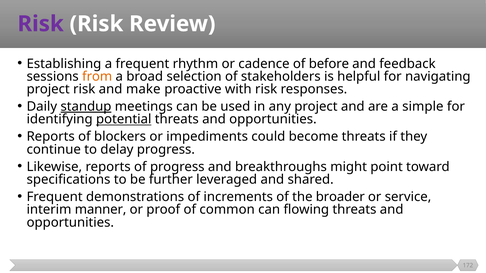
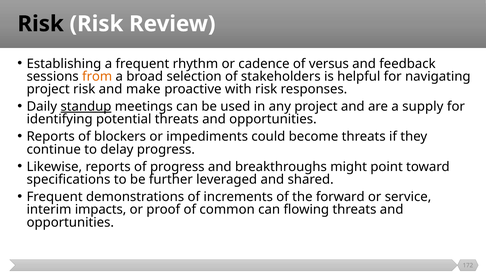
Risk colour: purple -> black (41, 24)
before: before -> versus (329, 64)
simple: simple -> supply (423, 107)
potential underline: present -> none (124, 119)
broader: broader -> forward (340, 197)
manner: manner -> impacts (101, 210)
